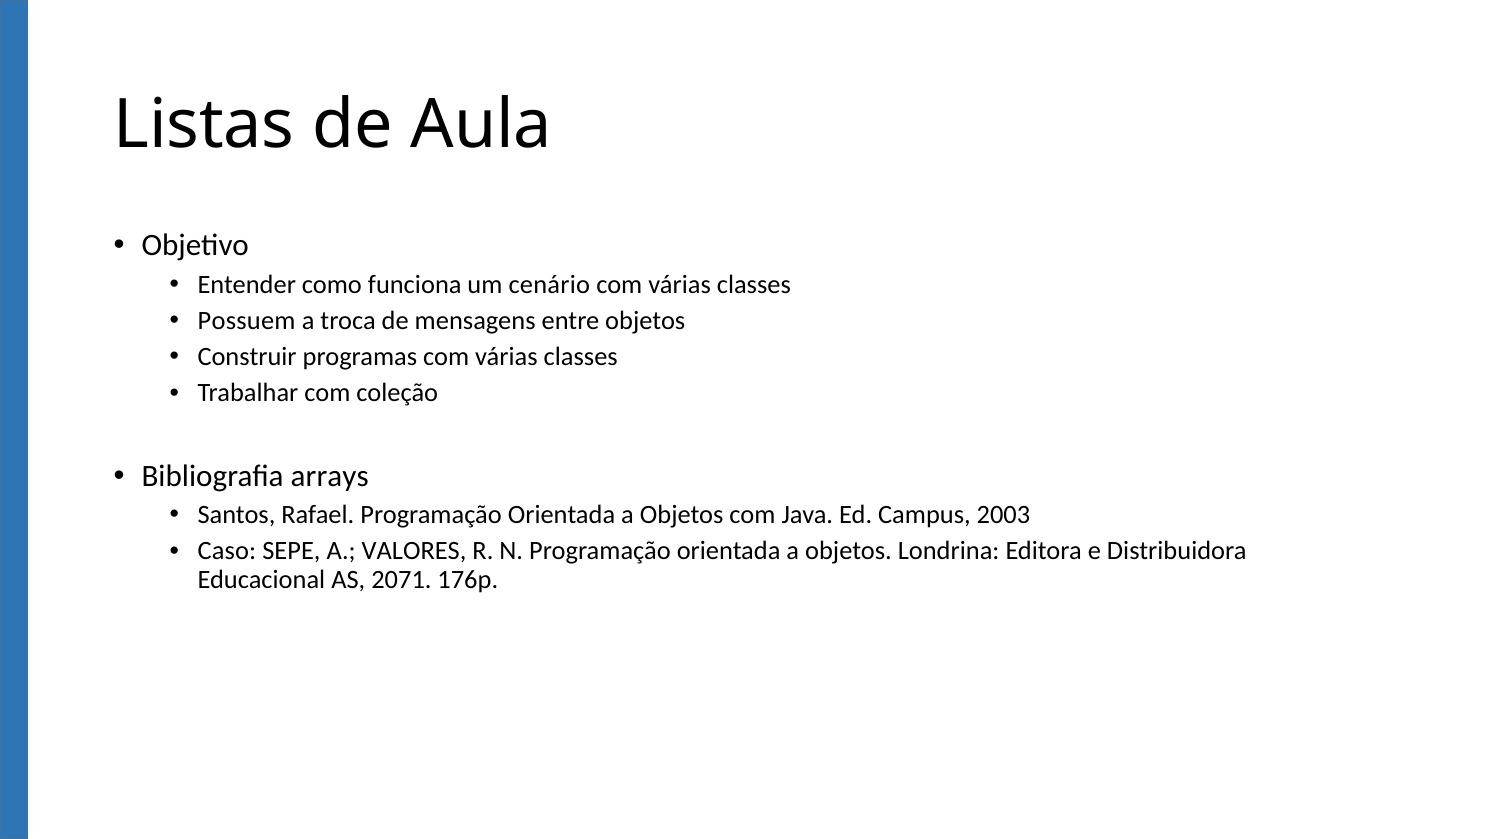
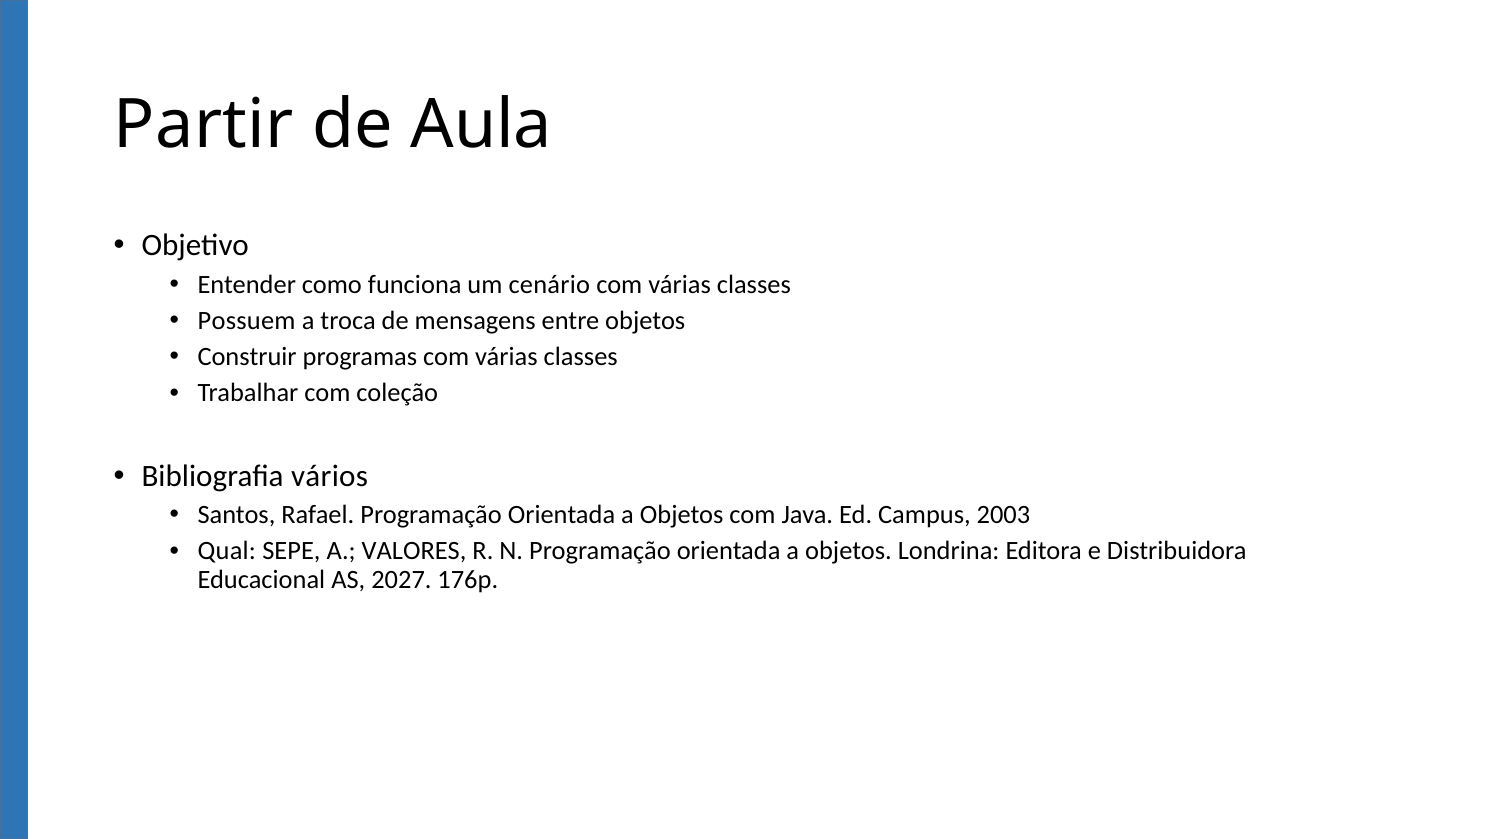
Listas: Listas -> Partir (204, 125)
arrays: arrays -> vários (330, 476)
Caso: Caso -> Qual (227, 551)
2071: 2071 -> 2027 (401, 580)
